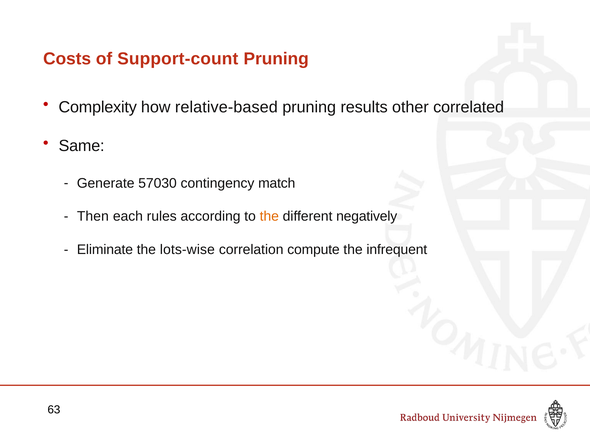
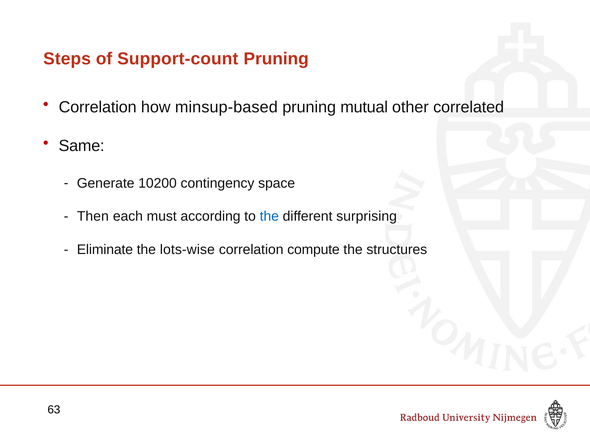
Costs: Costs -> Steps (67, 59)
Complexity: Complexity -> Correlation (98, 107)
relative-based: relative-based -> minsup-based (226, 107)
results: results -> mutual (364, 107)
57030: 57030 -> 10200 (158, 183)
match: match -> space (277, 183)
rules: rules -> must (162, 216)
the colour: orange -> blue (269, 216)
negatively: negatively -> surprising (367, 216)
infrequent: infrequent -> structures (397, 249)
